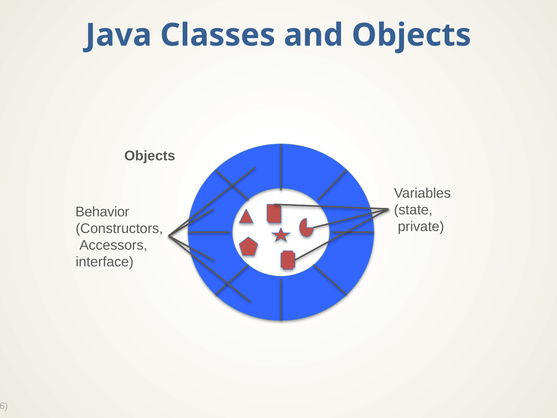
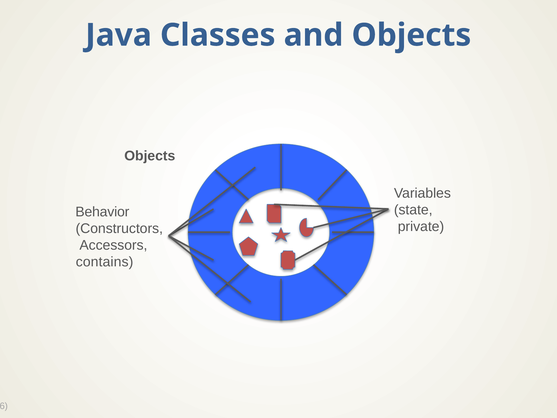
interface: interface -> contains (105, 262)
